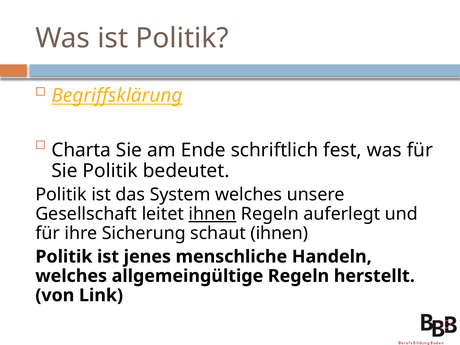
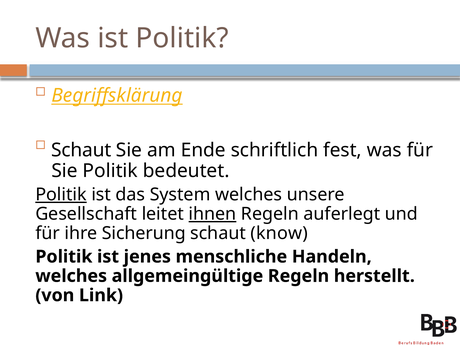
Charta: Charta -> Schaut (81, 150)
Politik underline: none -> present (61, 195)
schaut ihnen: ihnen -> know (279, 233)
